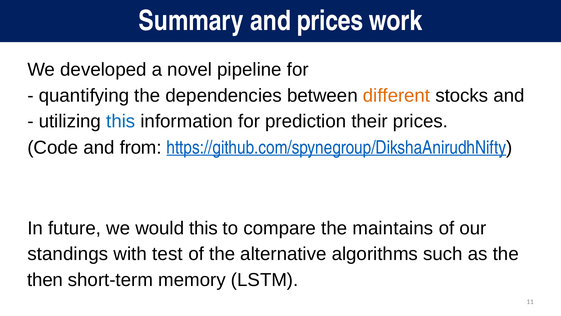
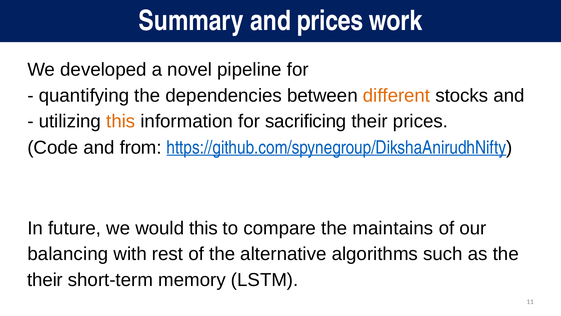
this colour: blue -> orange (121, 121)
prediction: prediction -> sacrificing (306, 121)
standings: standings -> balancing (68, 254)
test: test -> rest (168, 254)
then: then -> their (45, 280)
